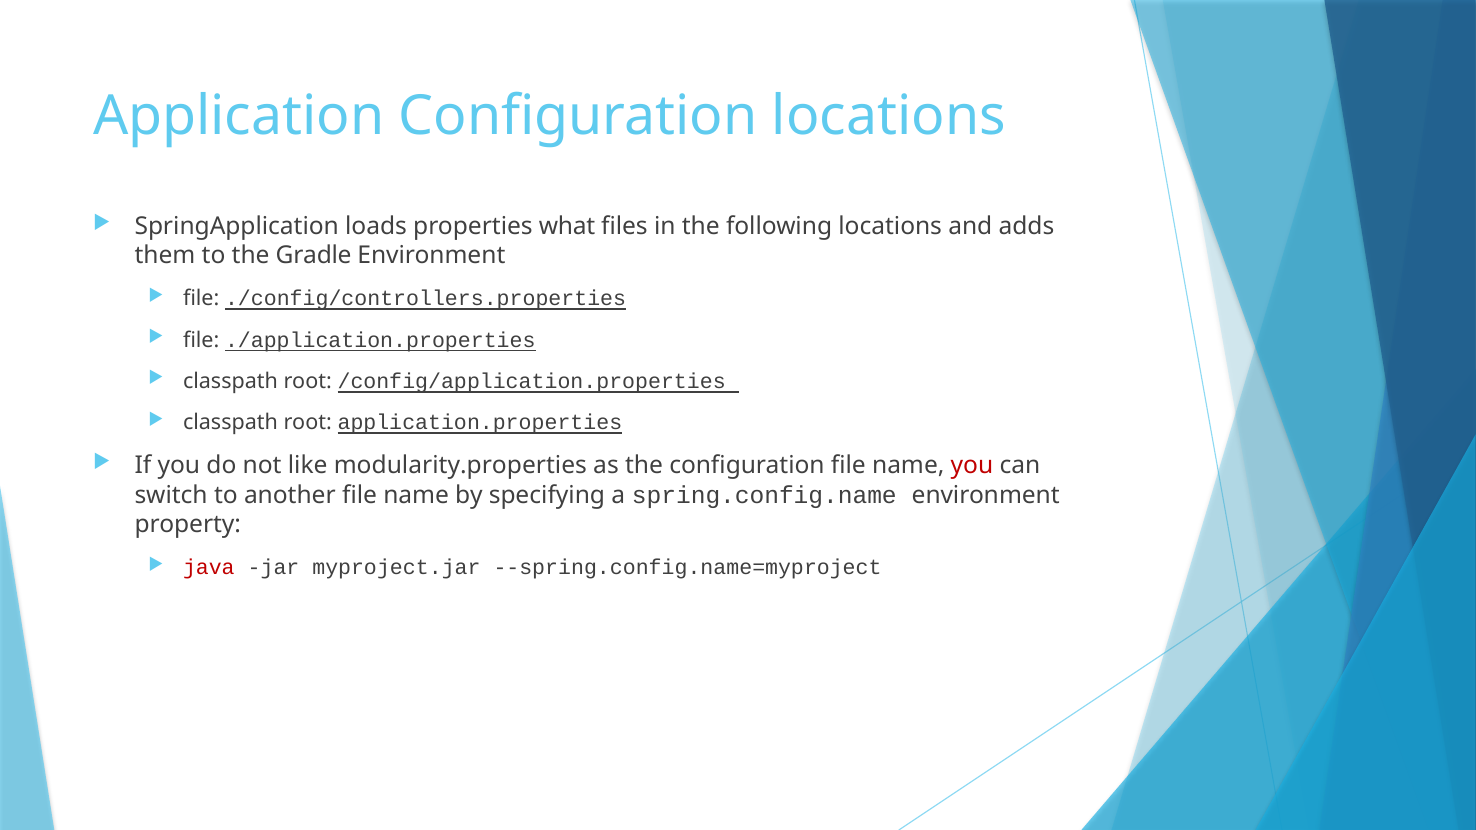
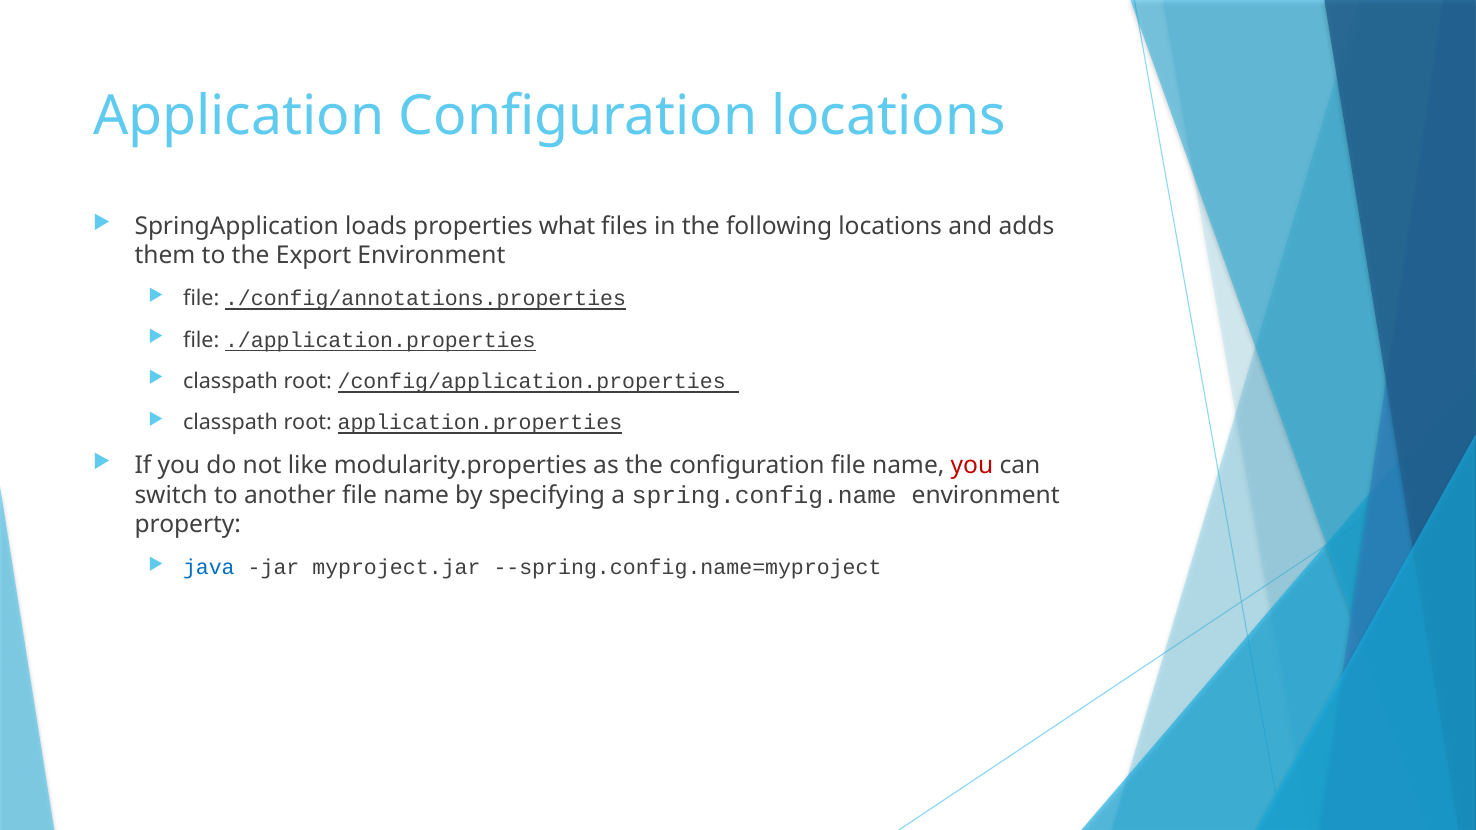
Gradle: Gradle -> Export (314, 256)
./config/controllers.properties: ./config/controllers.properties -> ./config/annotations.properties (426, 299)
java colour: red -> blue (209, 568)
